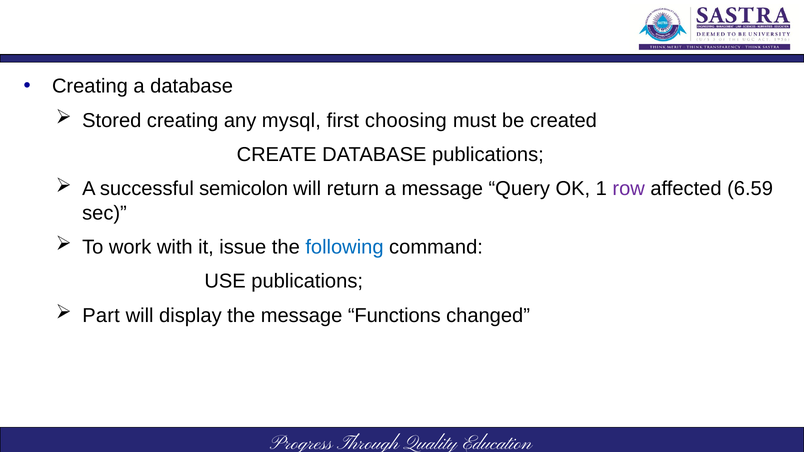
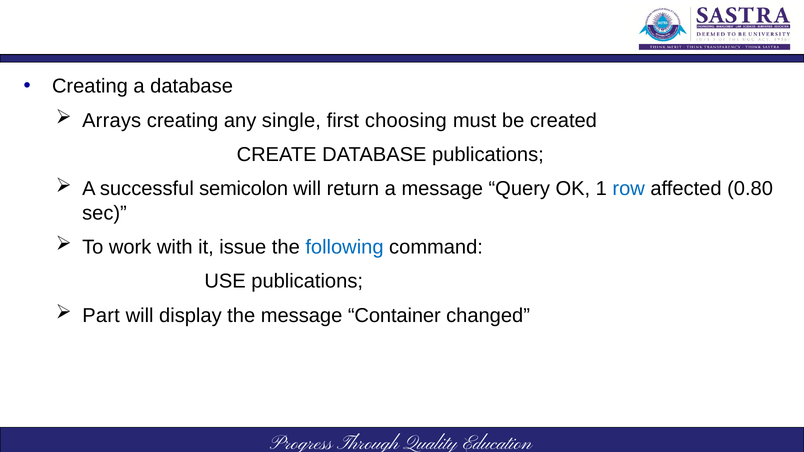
Stored: Stored -> Arrays (112, 121)
mysql: mysql -> single (291, 121)
row colour: purple -> blue (629, 189)
6.59: 6.59 -> 0.80 (750, 189)
Functions: Functions -> Container (394, 316)
